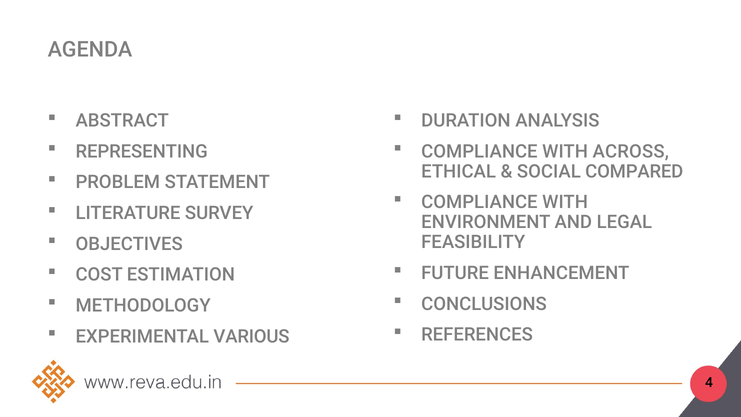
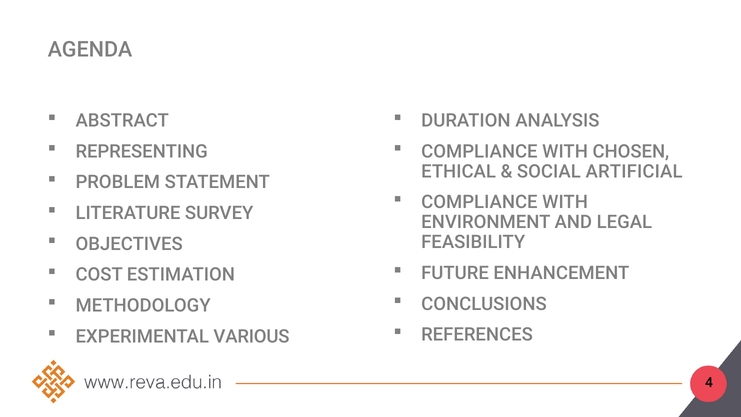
ACROSS: ACROSS -> CHOSEN (631, 151)
COMPARED: COMPARED -> ARTIFICIAL (634, 171)
